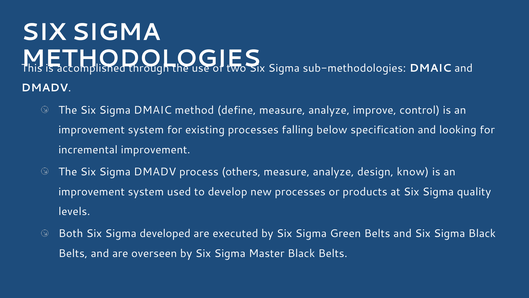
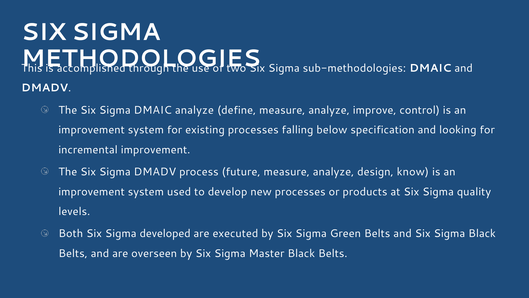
DMAIC method: method -> analyze (194, 110)
others: others -> future (241, 172)
